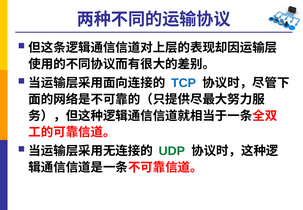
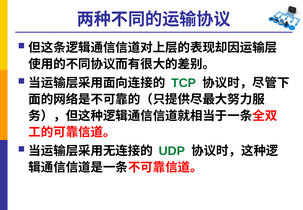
TCP colour: blue -> green (184, 83)
